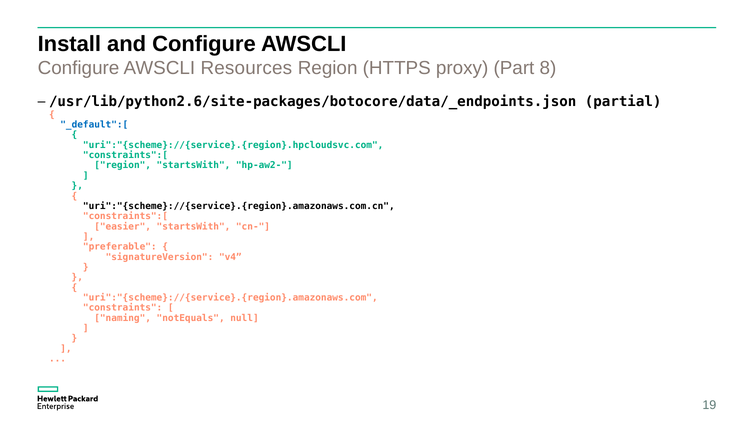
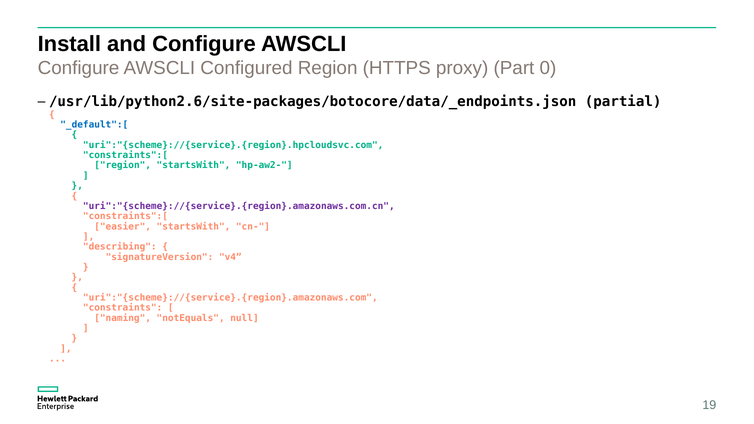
Resources: Resources -> Configured (246, 68)
8: 8 -> 0 (548, 68)
uri":"{scheme}://{service}.{region}.amazonaws.com.cn colour: black -> purple (239, 206)
preferable: preferable -> describing (120, 247)
